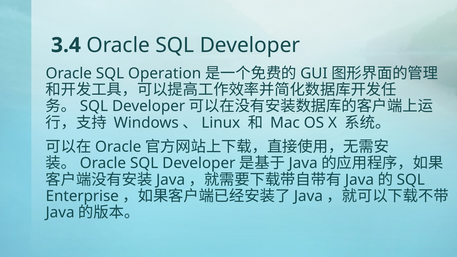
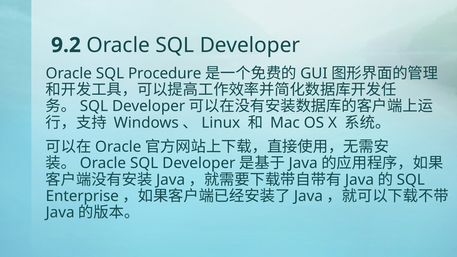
3.4: 3.4 -> 9.2 (66, 45)
Operation: Operation -> Procedure (165, 73)
